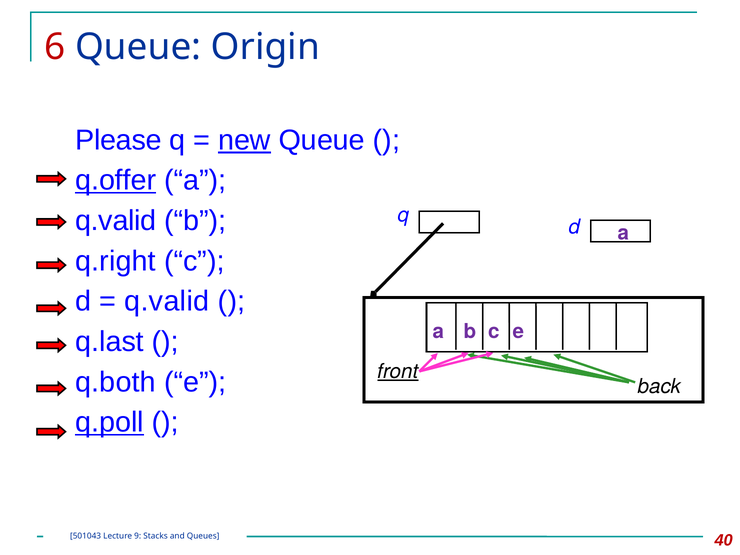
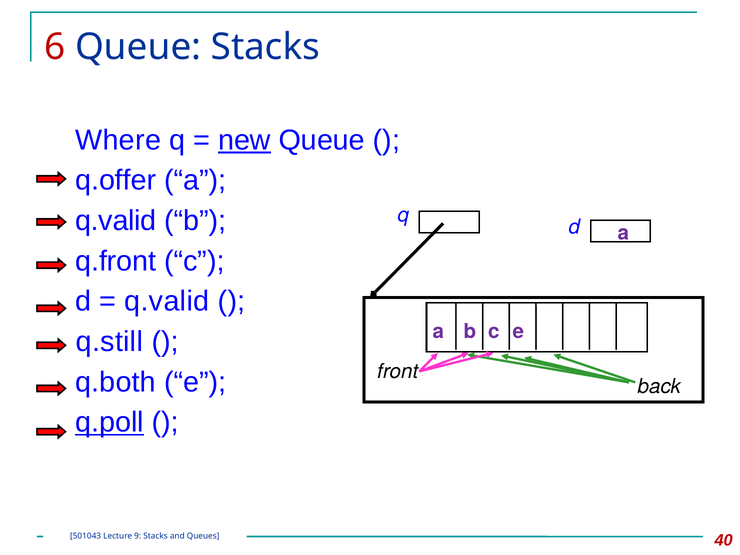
Queue Origin: Origin -> Stacks (265, 47)
Please: Please -> Where (118, 140)
q.offer underline: present -> none (116, 180)
q.right: q.right -> q.front (116, 261)
q.last: q.last -> q.still (109, 342)
front underline: present -> none (398, 371)
